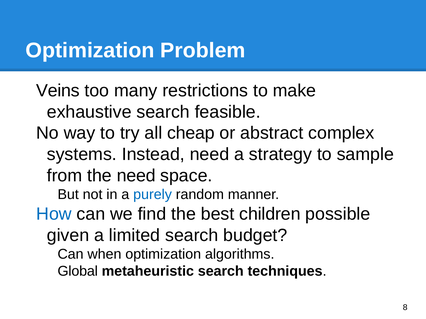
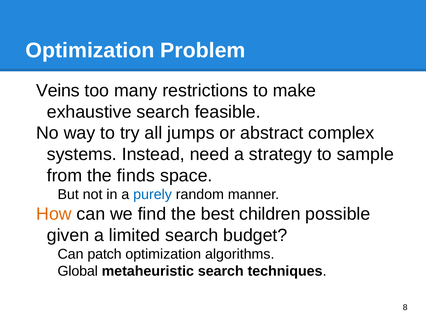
cheap: cheap -> jumps (191, 133)
the need: need -> finds (136, 176)
How colour: blue -> orange (54, 214)
when: when -> patch (105, 254)
